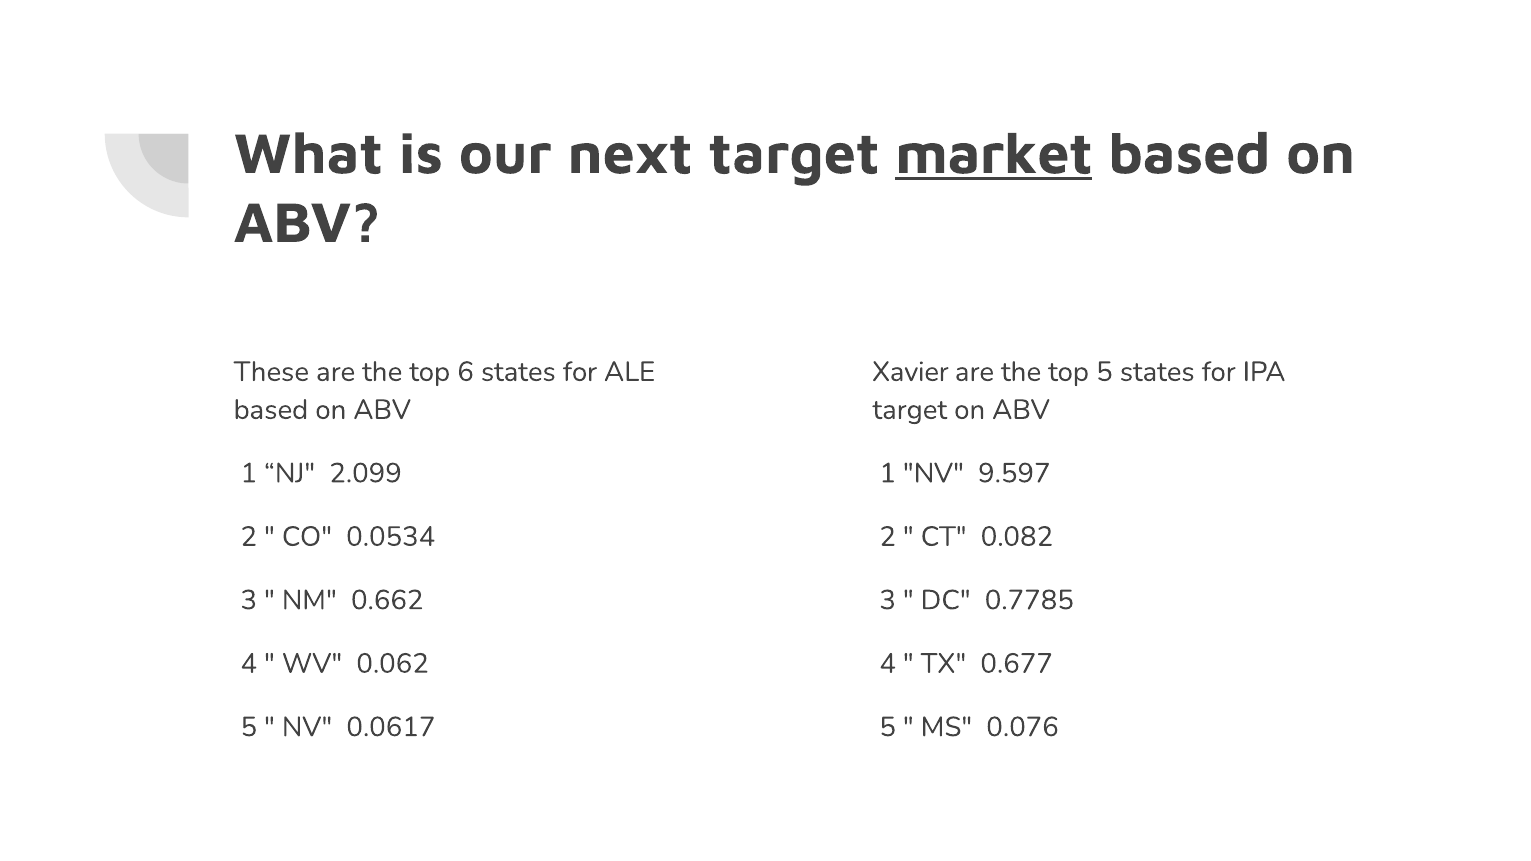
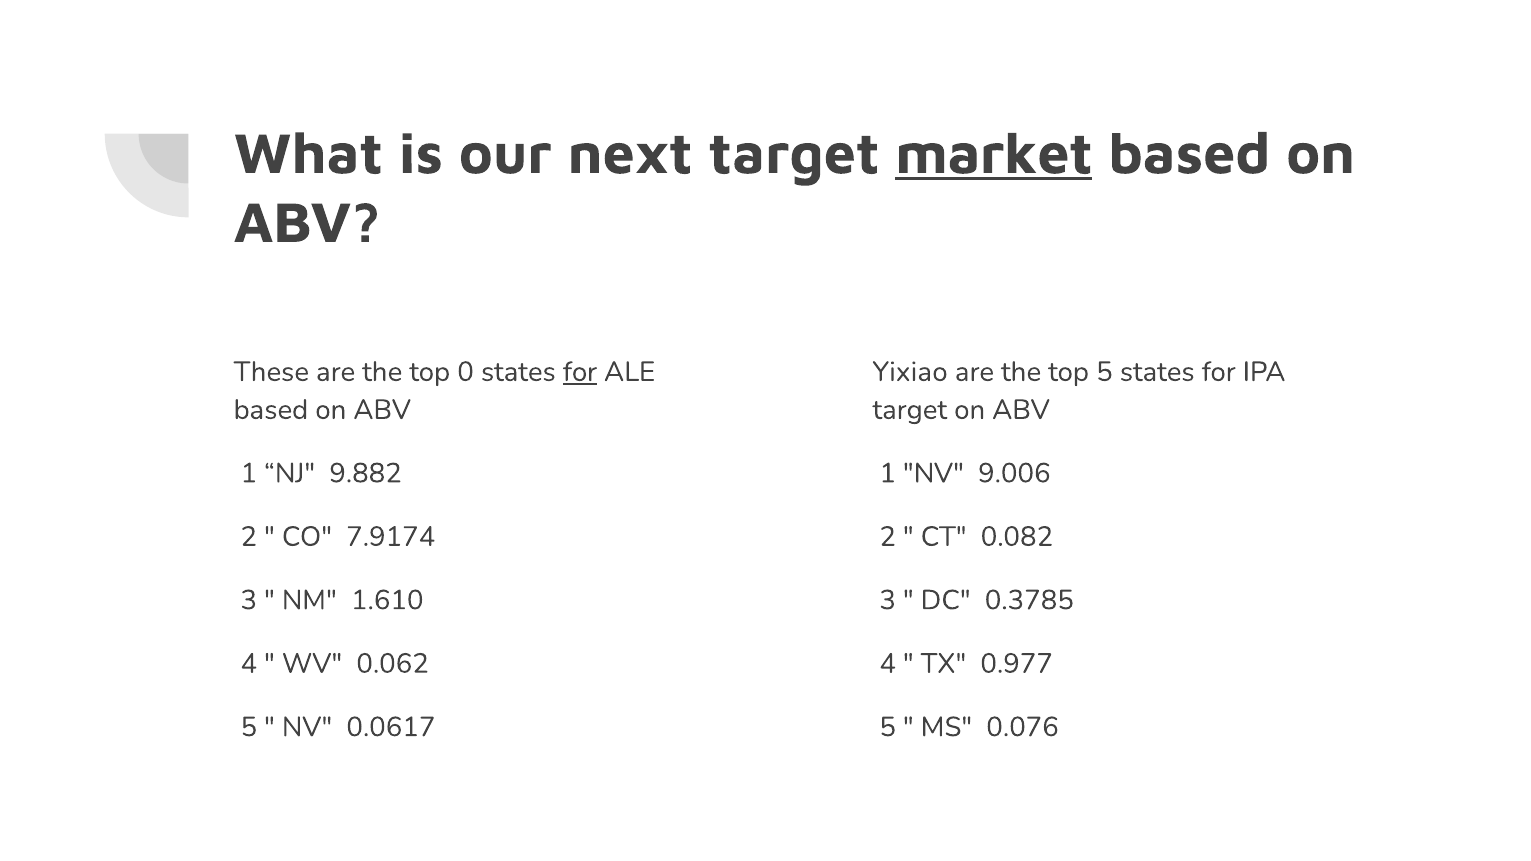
6: 6 -> 0 (466, 372)
for underline: none -> present (580, 372)
Xavier: Xavier -> Yixiao (910, 372)
2.099: 2.099 -> 9.882 (366, 473)
9.597: 9.597 -> 9.006 (1014, 473)
0.0534: 0.0534 -> 7.9174 (391, 537)
0.662: 0.662 -> 1.610 (387, 600)
0.7785: 0.7785 -> 0.3785 (1029, 600)
0.677: 0.677 -> 0.977 (1017, 664)
